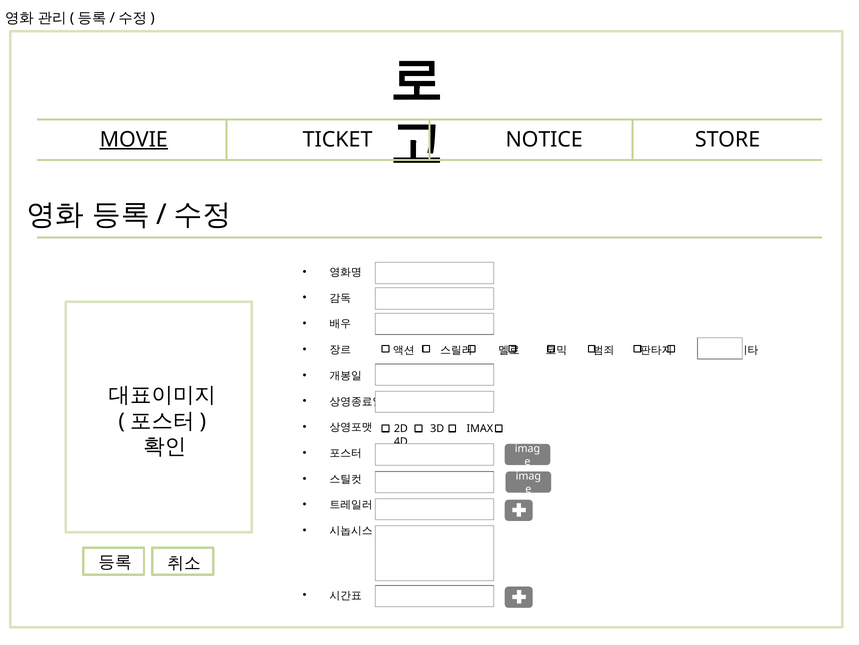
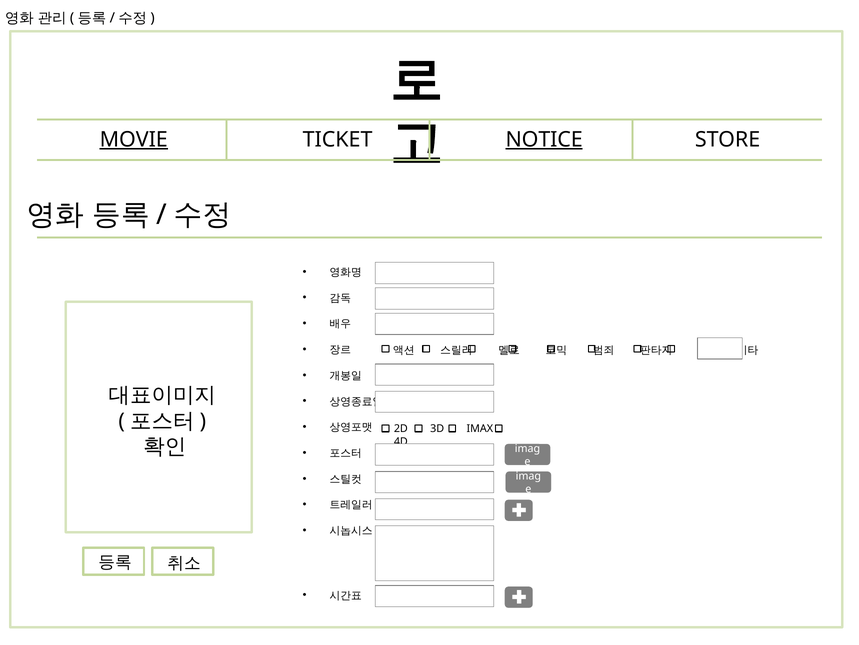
NOTICE underline: none -> present (544, 139)
